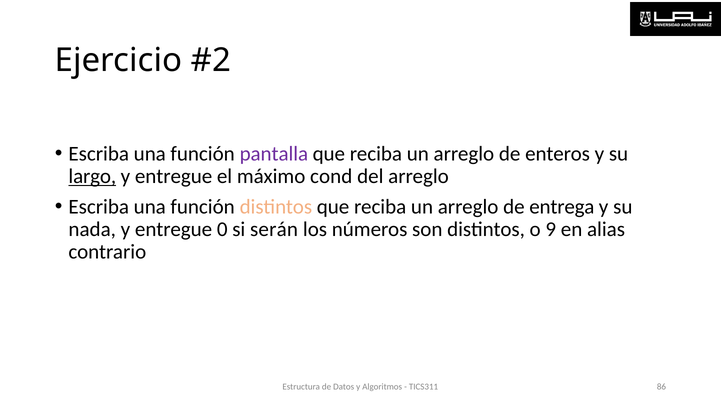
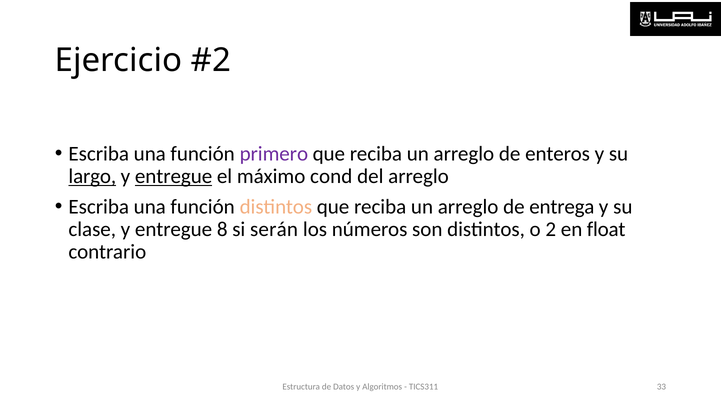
pantalla: pantalla -> primero (274, 154)
entregue underline: none -> present (174, 177)
nada: nada -> clase (92, 230)
0: 0 -> 8 (222, 230)
9: 9 -> 2 (551, 230)
alias: alias -> float (606, 230)
86: 86 -> 33 (661, 387)
